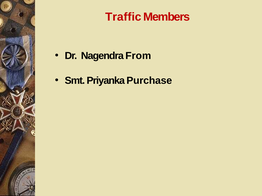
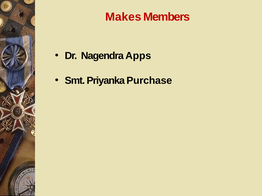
Traffic: Traffic -> Makes (123, 17)
From: From -> Apps (138, 56)
